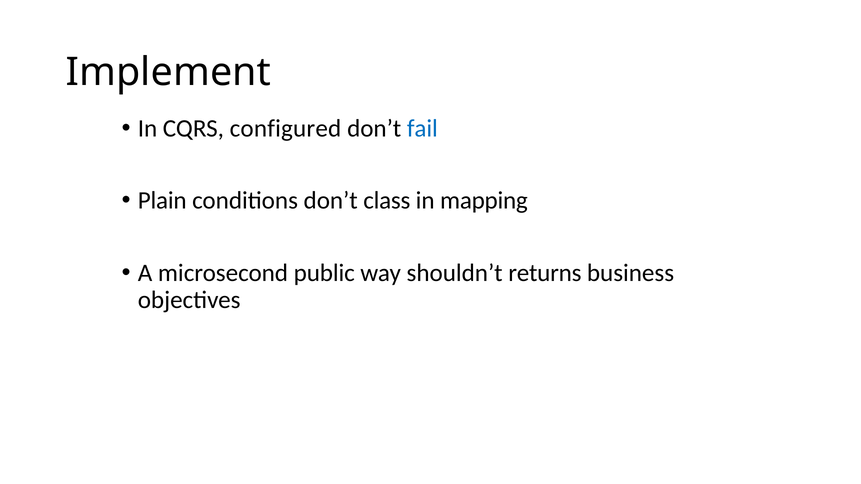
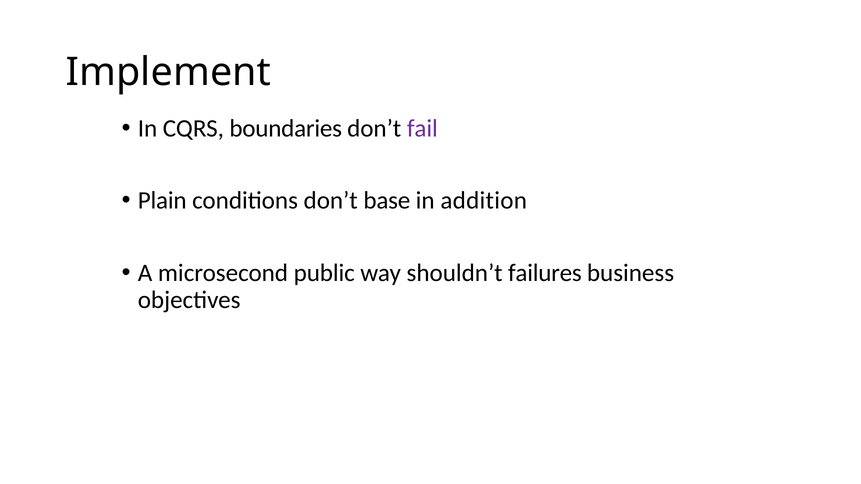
configured: configured -> boundaries (286, 129)
fail colour: blue -> purple (422, 129)
class: class -> base (387, 201)
mapping: mapping -> addition (484, 201)
returns: returns -> failures (545, 273)
